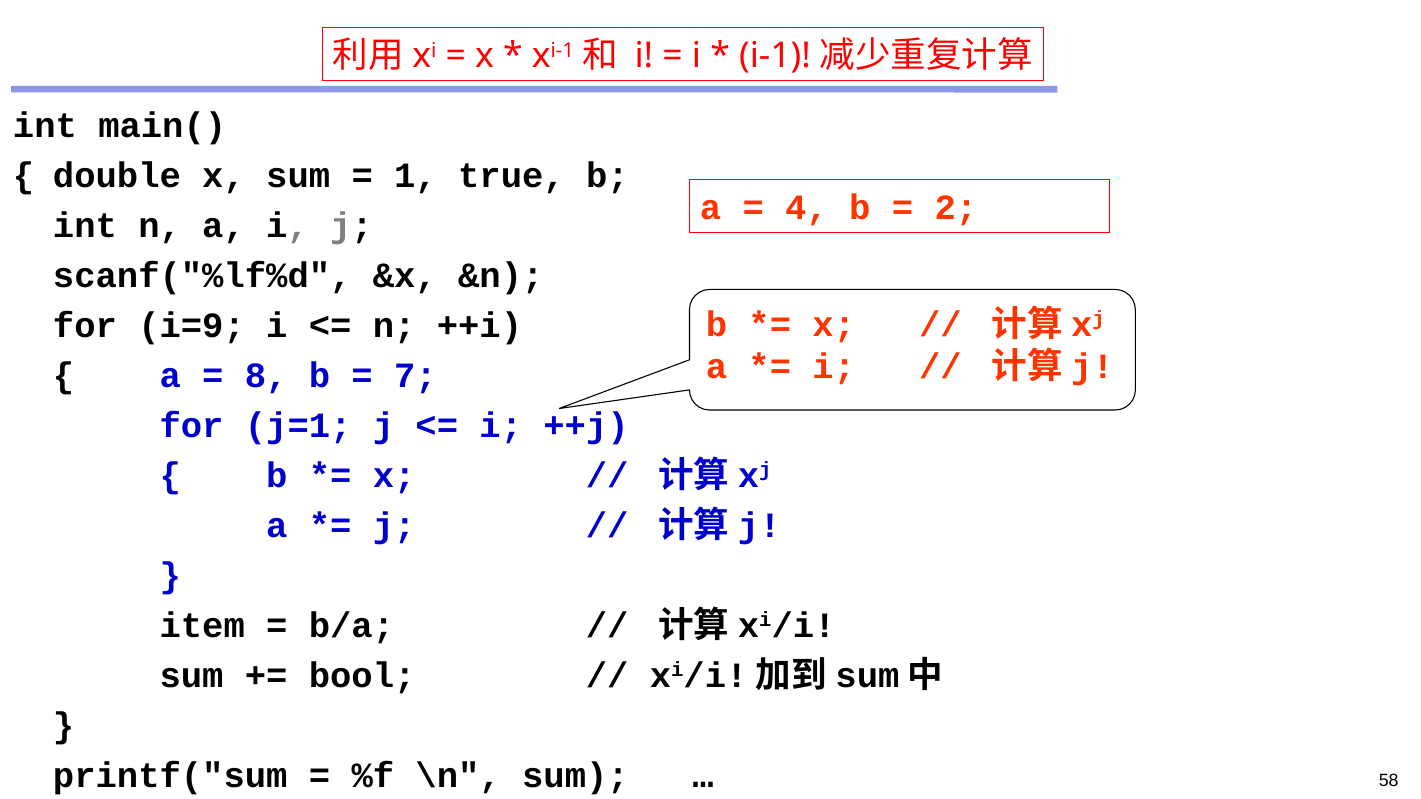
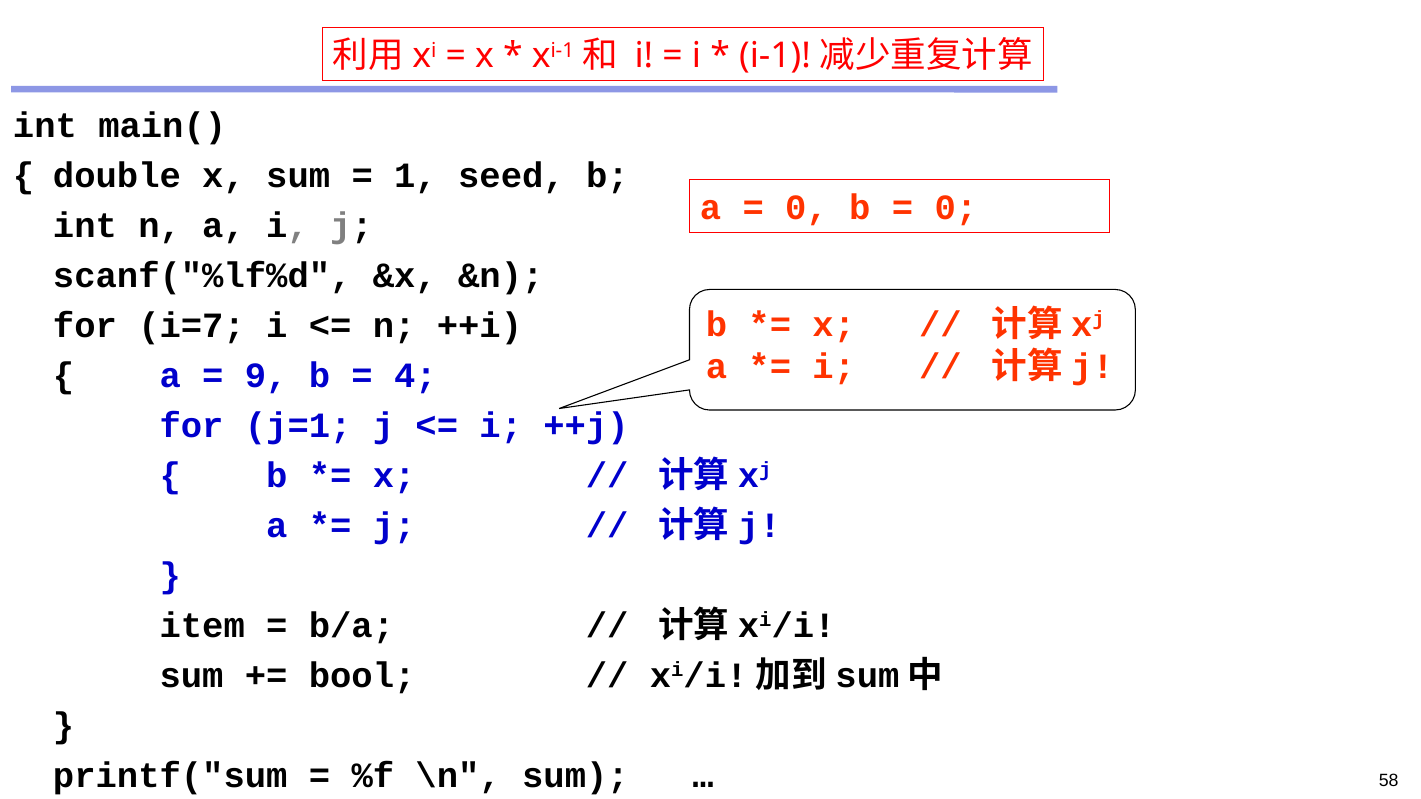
true: true -> seed (511, 176)
4: 4 -> 0 (807, 208)
2: 2 -> 0 (956, 208)
i=9: i=9 -> i=7 (192, 326)
8: 8 -> 9 (266, 376)
7: 7 -> 4 (415, 376)
